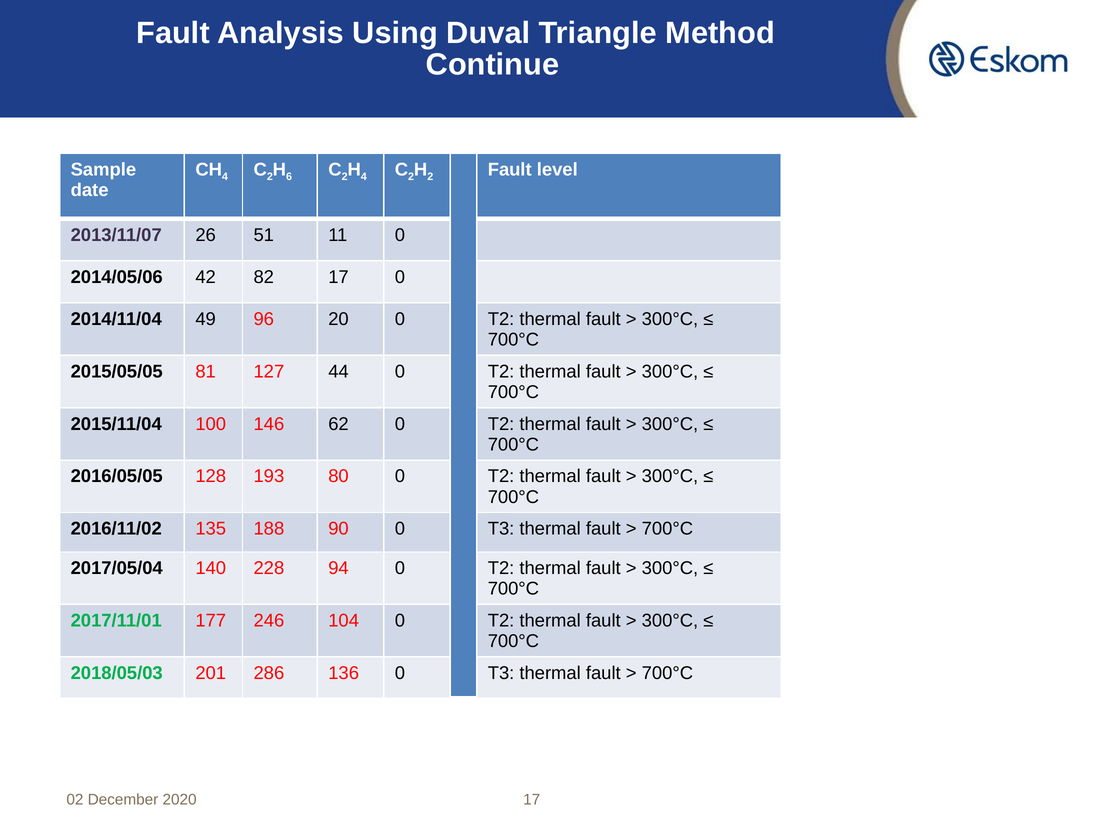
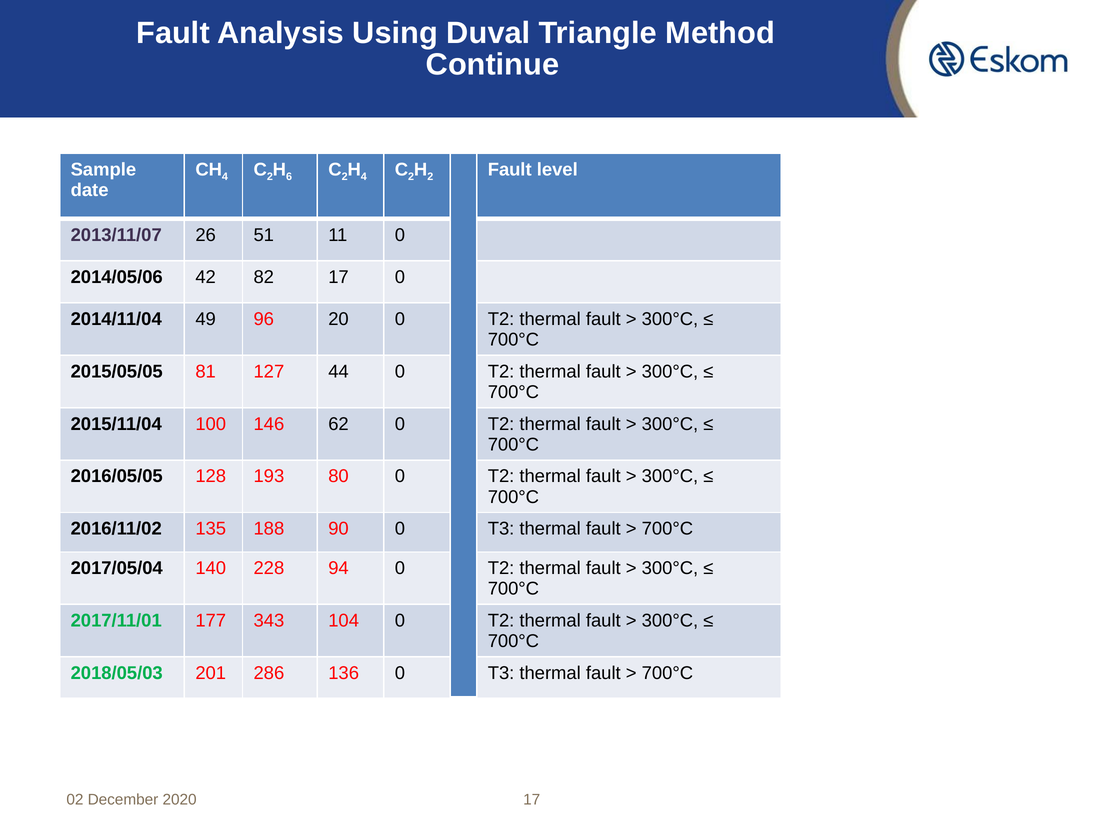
246: 246 -> 343 (269, 621)
